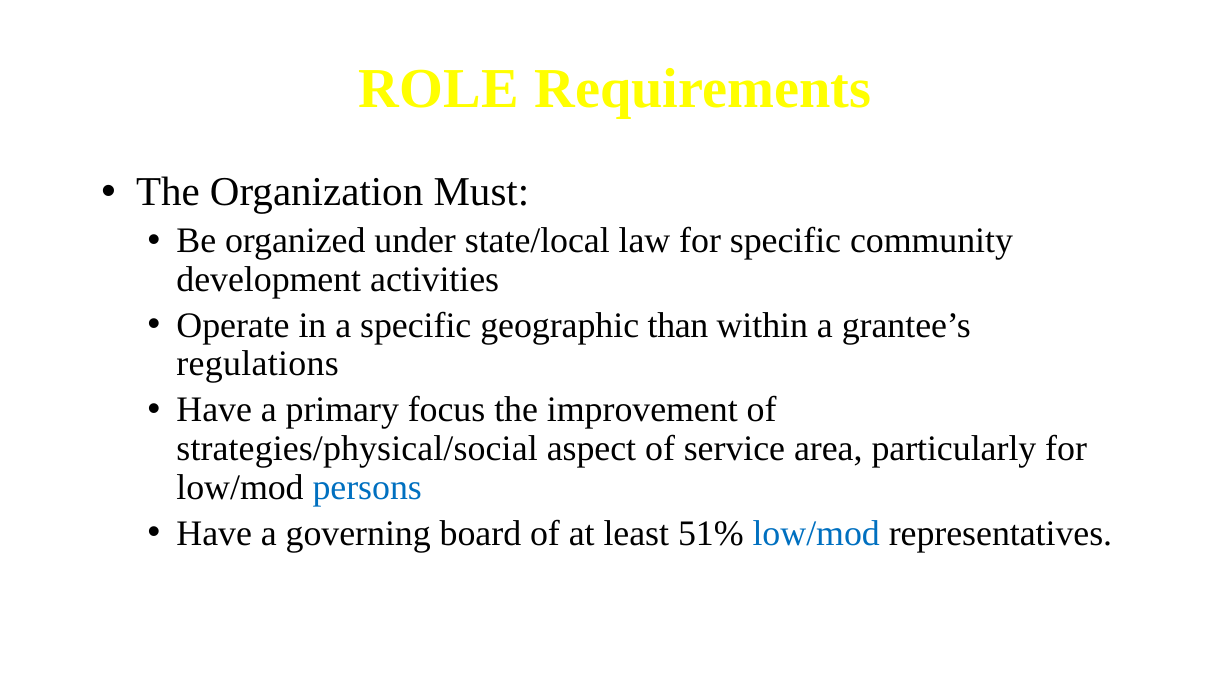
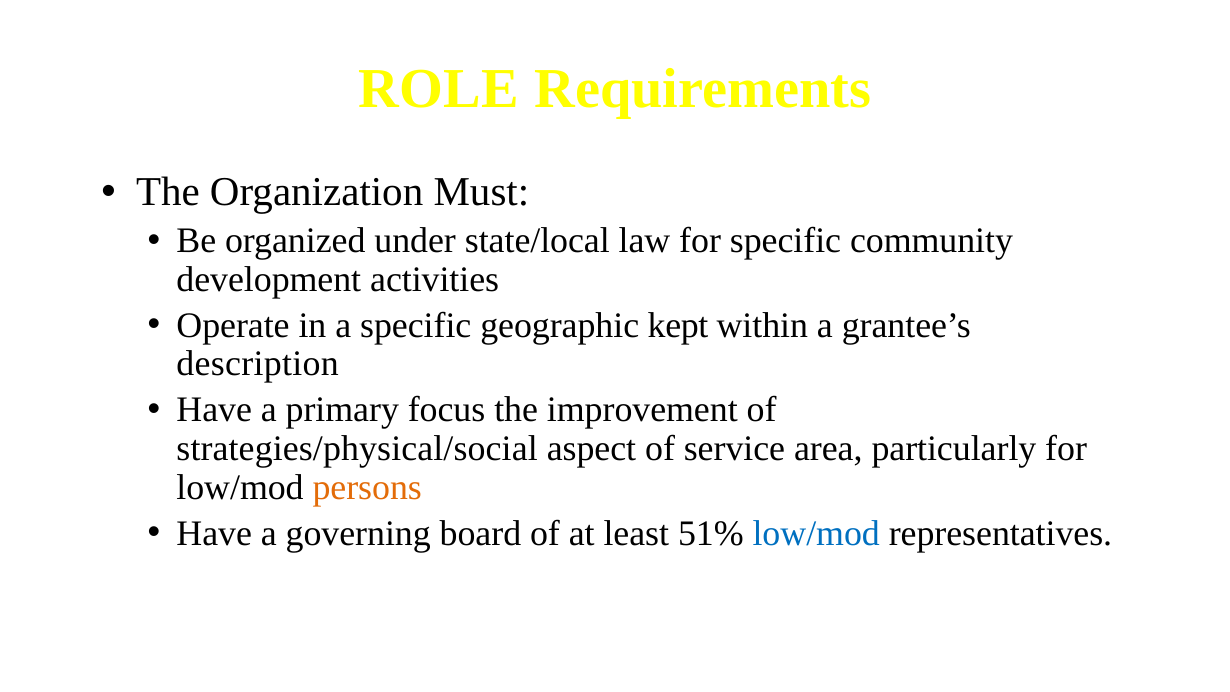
than: than -> kept (678, 325)
regulations: regulations -> description (258, 364)
persons colour: blue -> orange (367, 487)
